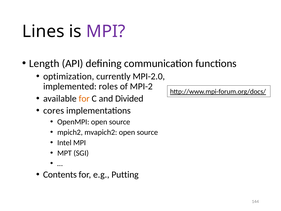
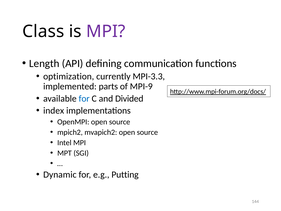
Lines: Lines -> Class (43, 31)
MPI-2.0: MPI-2.0 -> MPI-3.3 (149, 76)
roles: roles -> parts (108, 86)
MPI-2: MPI-2 -> MPI-9 (141, 86)
for colour: orange -> blue (84, 98)
cores: cores -> index (54, 110)
Contents: Contents -> Dynamic (60, 174)
